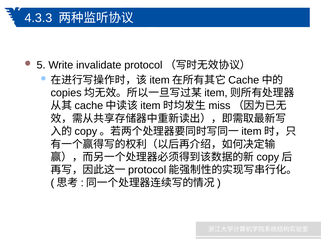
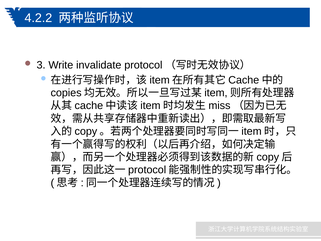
4.3.3: 4.3.3 -> 4.2.2 (38, 18)
5: 5 -> 3 (41, 65)
